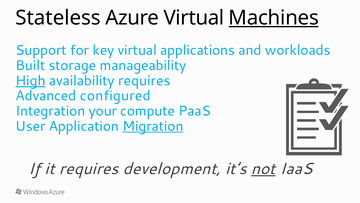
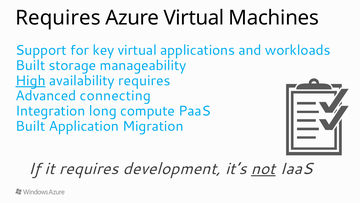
Stateless: Stateless -> Requires (58, 18)
Machines underline: present -> none (274, 18)
configured: configured -> connecting (115, 96)
your: your -> long (103, 111)
User: User -> Built (30, 126)
Migration underline: present -> none (153, 126)
